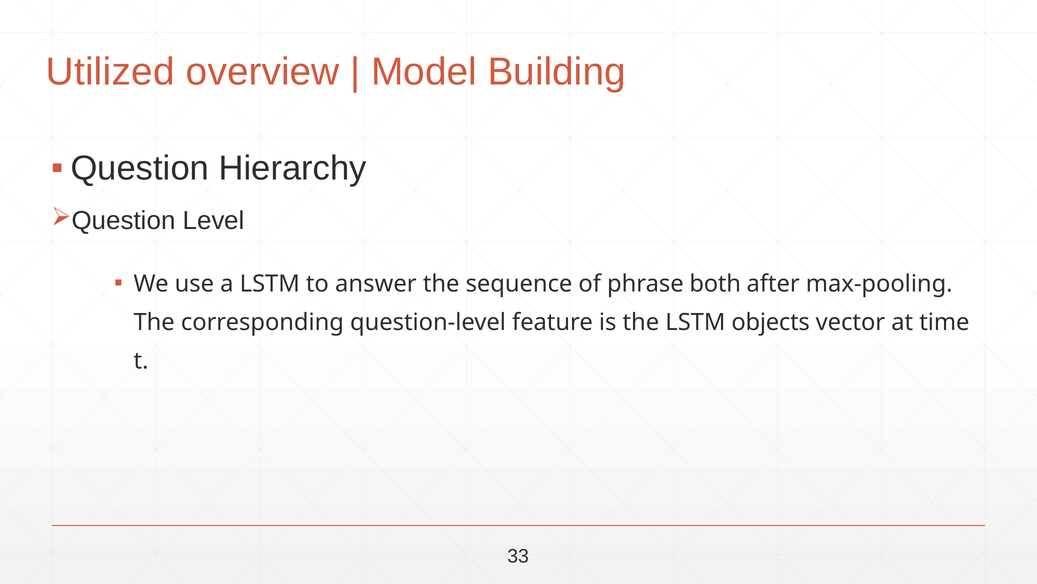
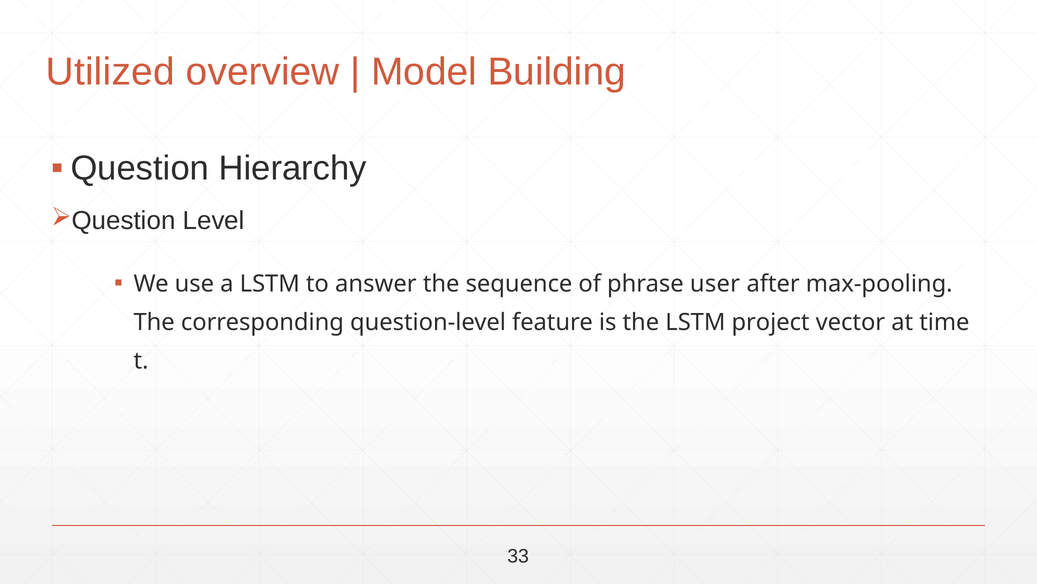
both: both -> user (715, 283)
objects: objects -> project (771, 322)
